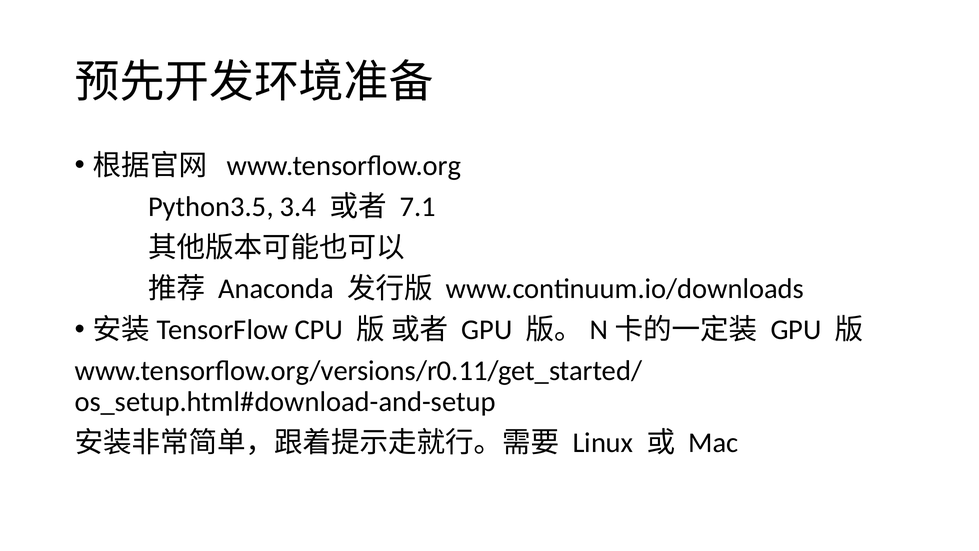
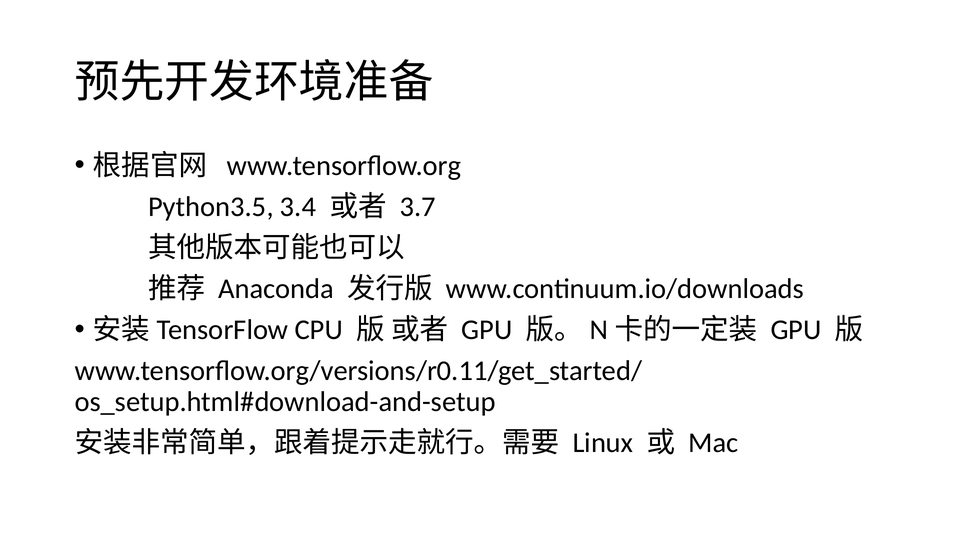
7.1: 7.1 -> 3.7 (418, 207)
